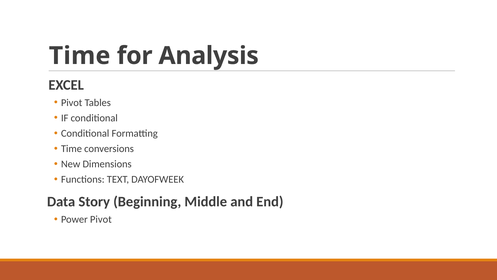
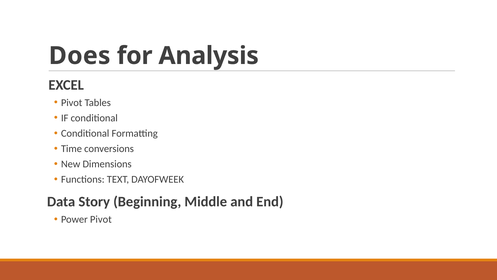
Time: Time -> Does (80, 56)
